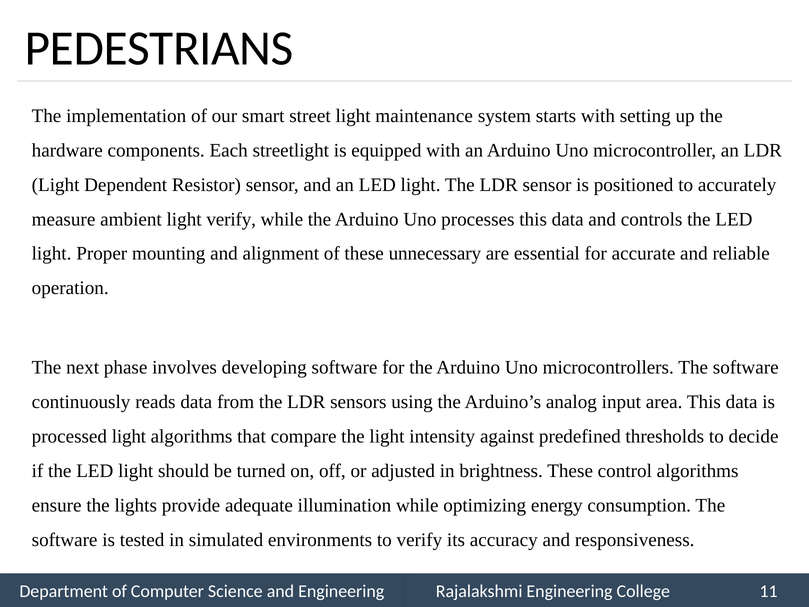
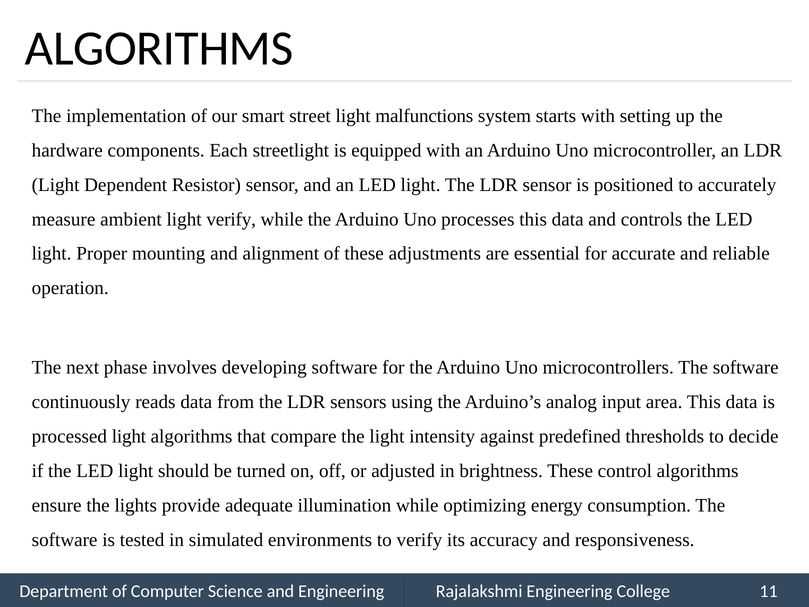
PEDESTRIANS: PEDESTRIANS -> ALGORITHMS (159, 49)
maintenance: maintenance -> malfunctions (424, 116)
unnecessary: unnecessary -> adjustments (435, 254)
